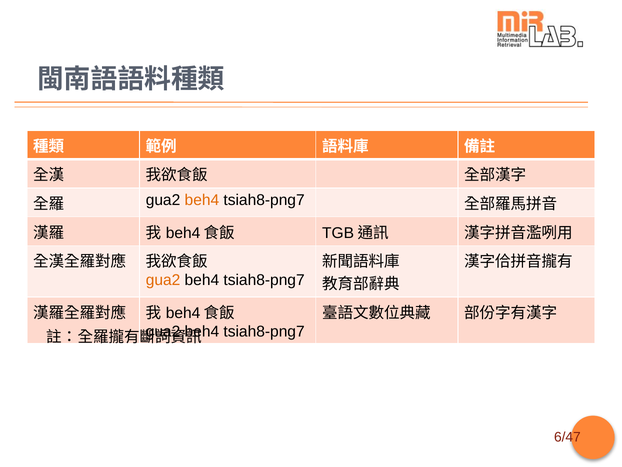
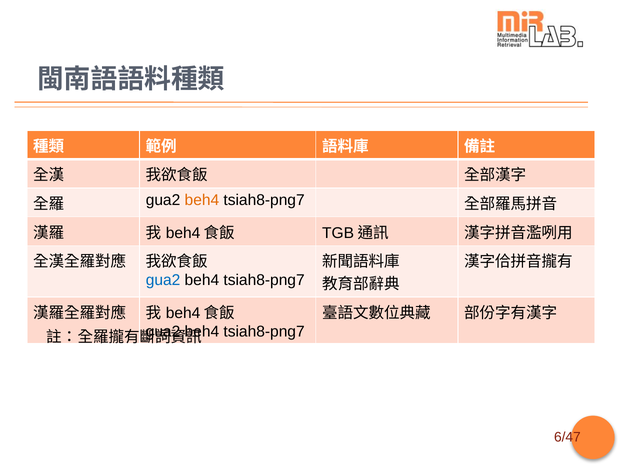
gua2 colour: orange -> blue (163, 280)
